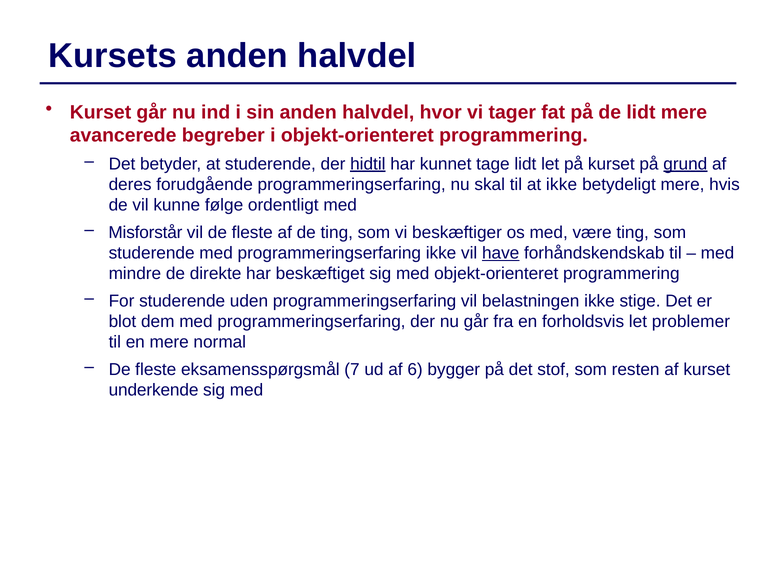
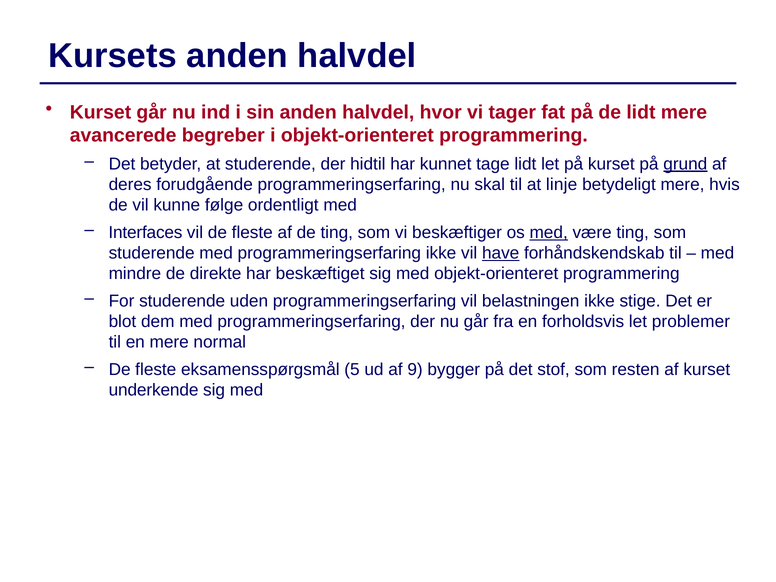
hidtil underline: present -> none (368, 164)
at ikke: ikke -> linje (562, 185)
Misforstår: Misforstår -> Interfaces (145, 232)
med underline: none -> present (549, 232)
7: 7 -> 5 (352, 369)
6: 6 -> 9 (415, 369)
